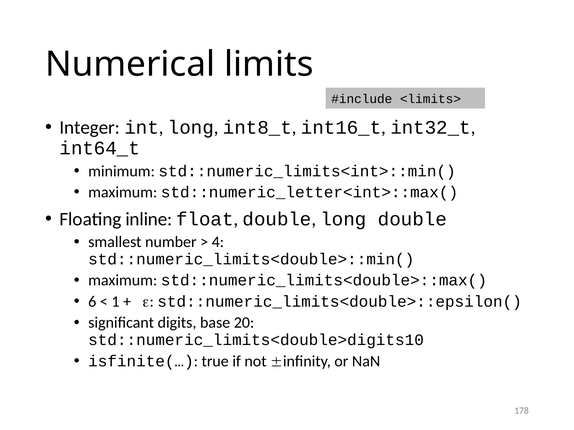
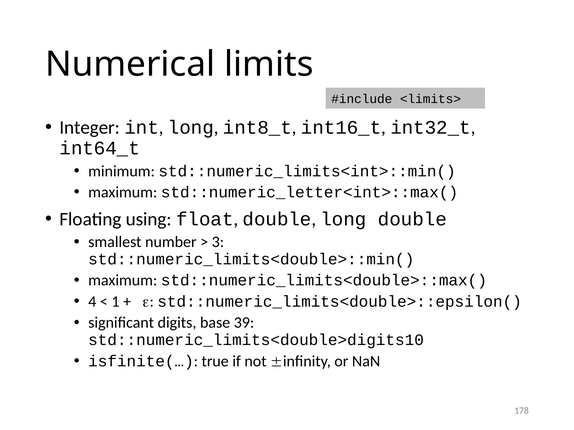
inline: inline -> using (149, 219)
4: 4 -> 3 (218, 242)
6: 6 -> 4 (92, 302)
20: 20 -> 39 (244, 323)
